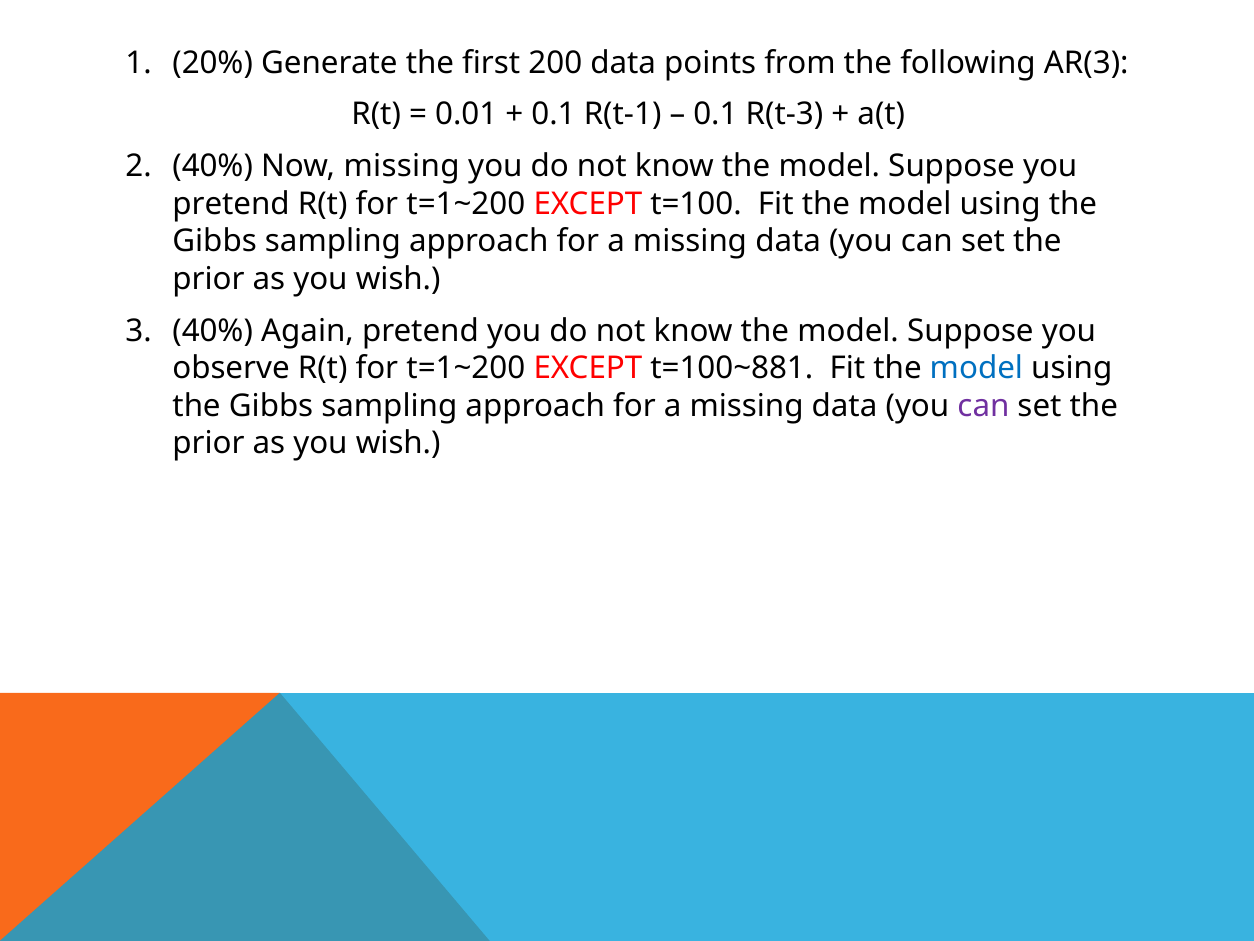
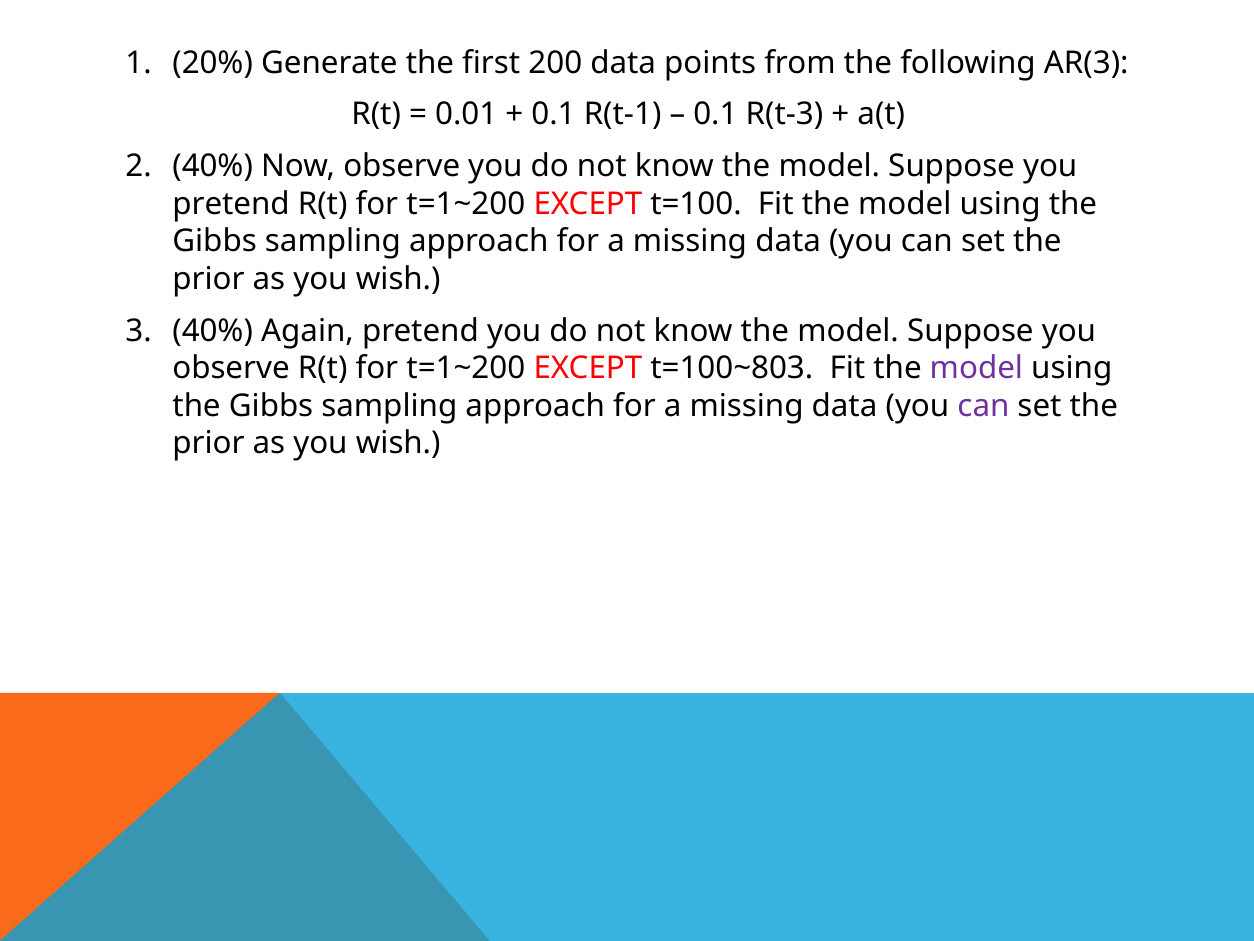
Now missing: missing -> observe (402, 166)
t=100~881: t=100~881 -> t=100~803 (732, 368)
model colour: blue -> purple (976, 368)
